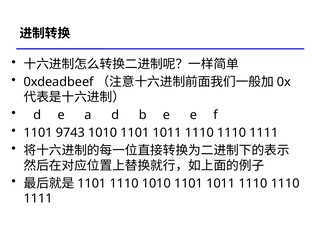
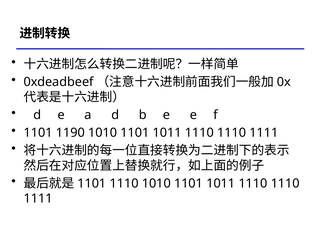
9743: 9743 -> 1190 (70, 133)
